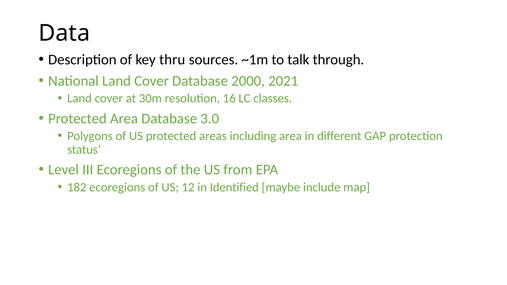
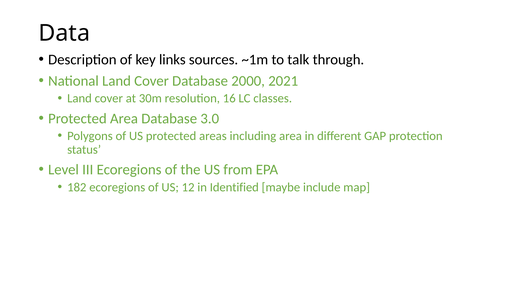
thru: thru -> links (172, 60)
